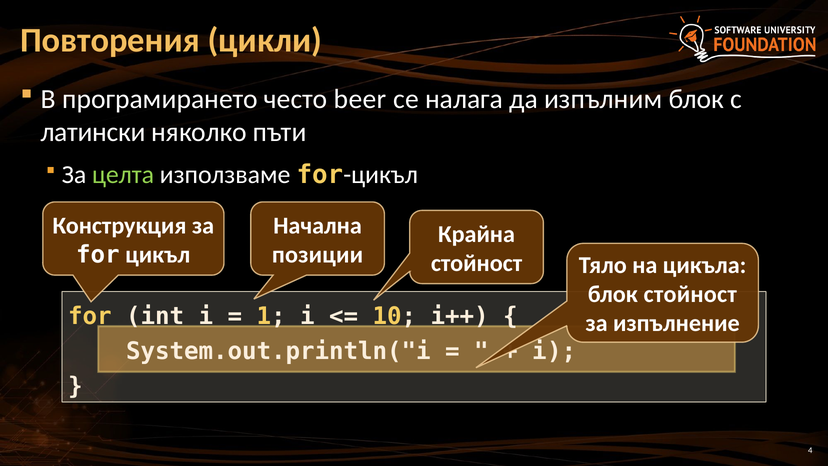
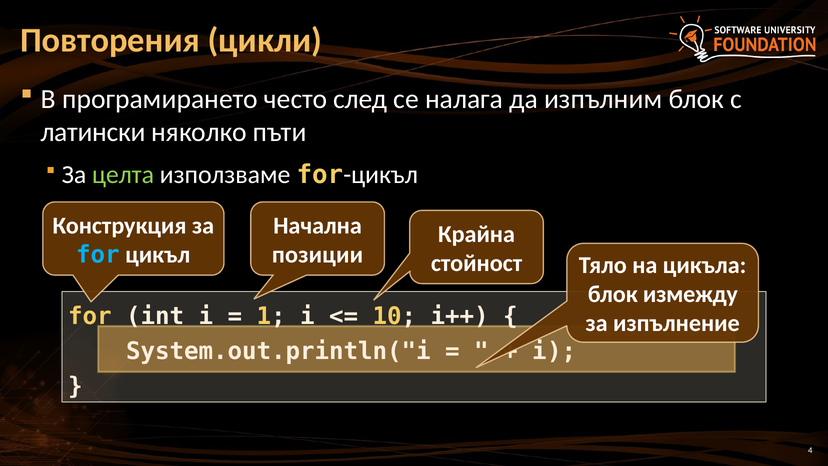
beer: beer -> след (360, 99)
for colour: white -> light blue (98, 255)
блок стойност: стойност -> измежду (690, 294)
